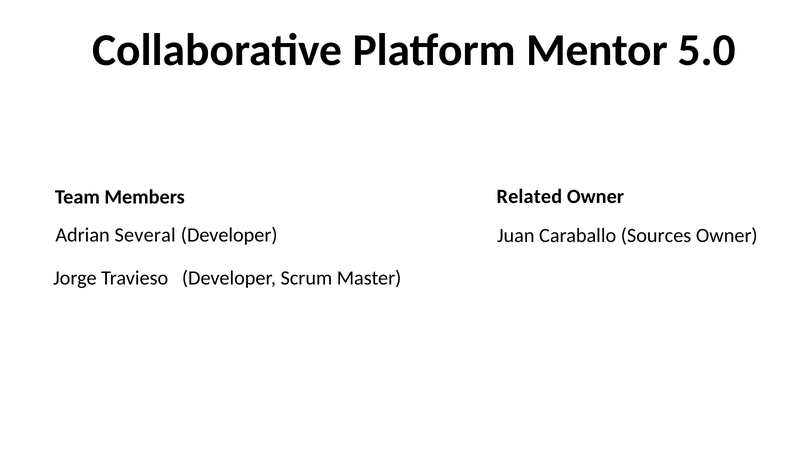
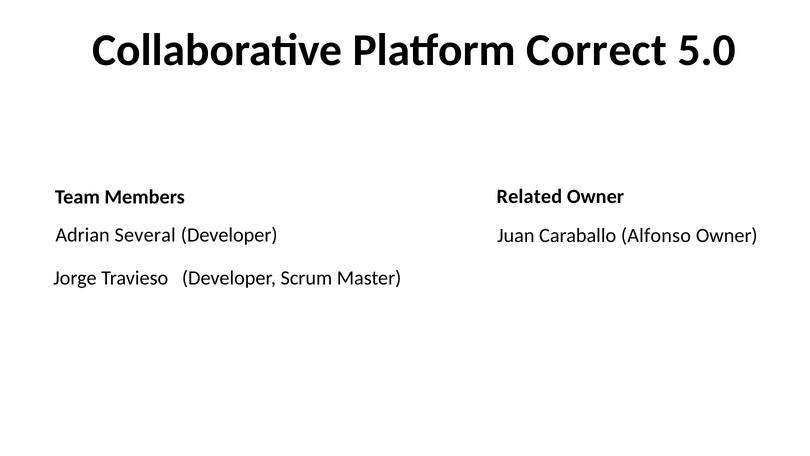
Mentor: Mentor -> Correct (597, 50)
Sources: Sources -> Alfonso (656, 235)
